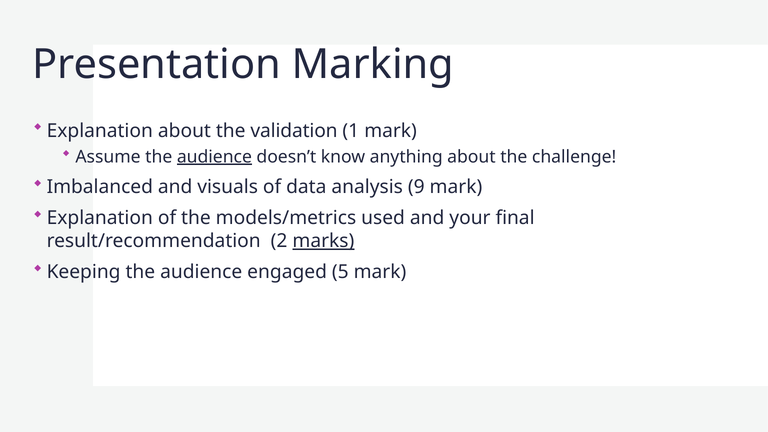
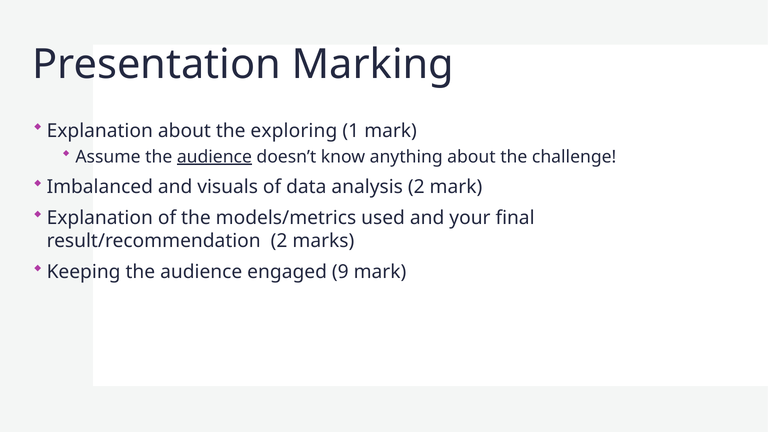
validation: validation -> exploring (294, 131)
analysis 9: 9 -> 2 (416, 187)
marks underline: present -> none (323, 241)
5: 5 -> 9 (340, 272)
